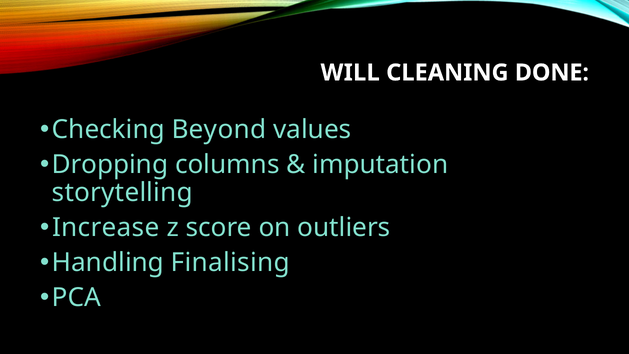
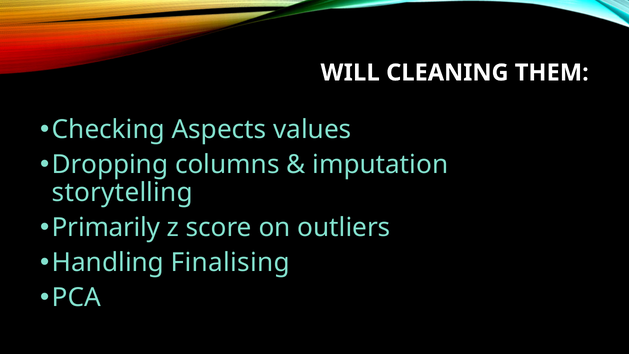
DONE: DONE -> THEM (552, 73)
Beyond: Beyond -> Aspects (219, 130)
Increase: Increase -> Primarily (106, 228)
